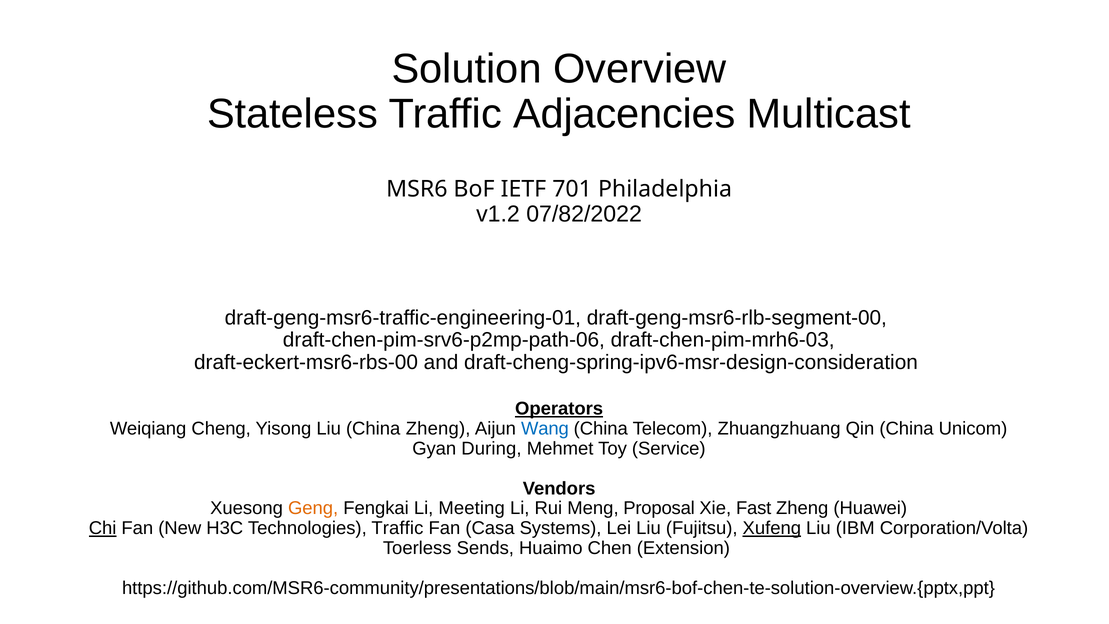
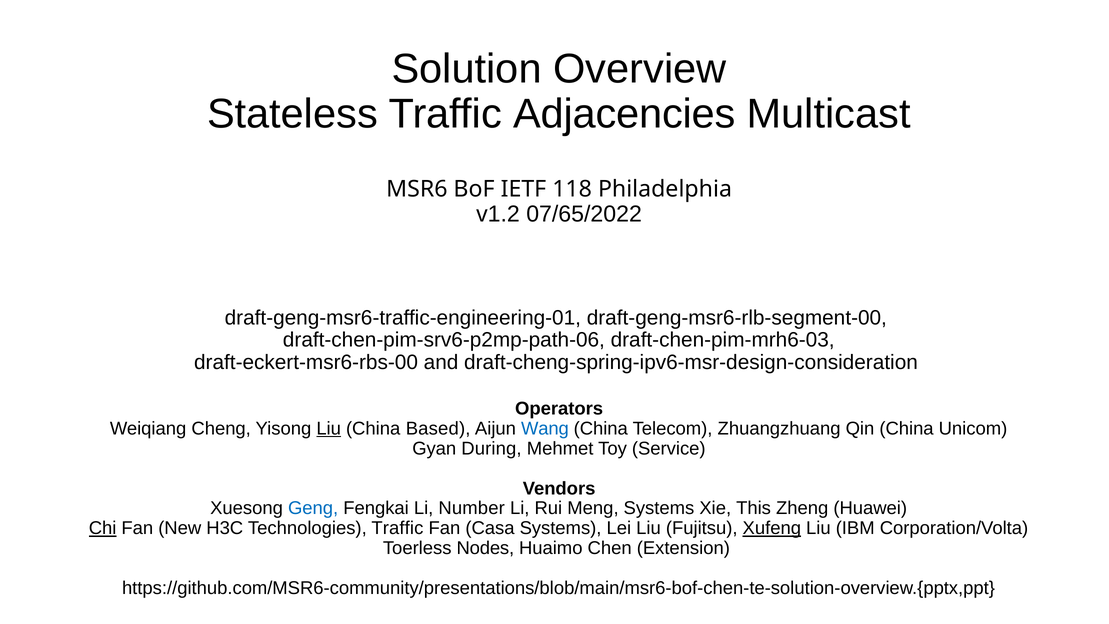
701: 701 -> 118 (572, 189)
07/82/2022: 07/82/2022 -> 07/65/2022 (584, 214)
Operators underline: present -> none (559, 409)
Liu underline: none -> present (329, 429)
China Zheng: Zheng -> Based (438, 429)
Geng colour: orange -> blue (313, 508)
Meeting: Meeting -> Number (472, 508)
Meng Proposal: Proposal -> Systems (659, 508)
Fast: Fast -> This (754, 508)
Sends: Sends -> Nodes (485, 548)
